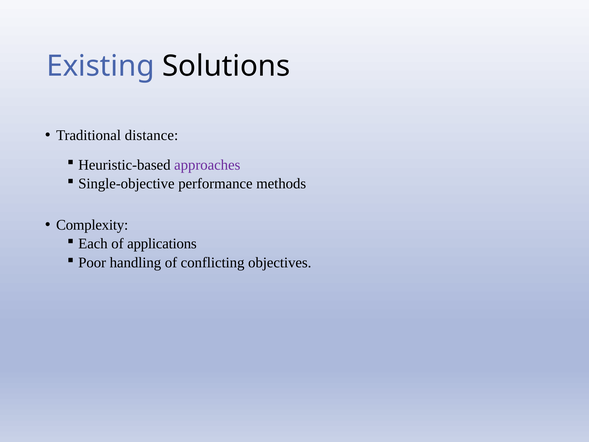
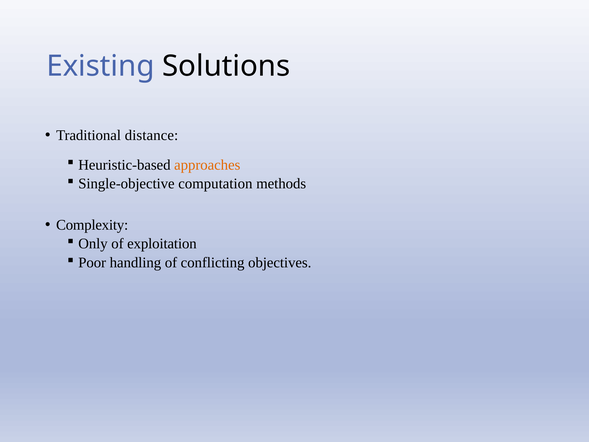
approaches colour: purple -> orange (207, 165)
performance: performance -> computation (215, 184)
Each: Each -> Only (93, 244)
applications: applications -> exploitation (162, 244)
